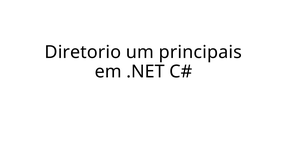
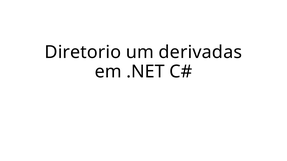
principais: principais -> derivadas (200, 52)
